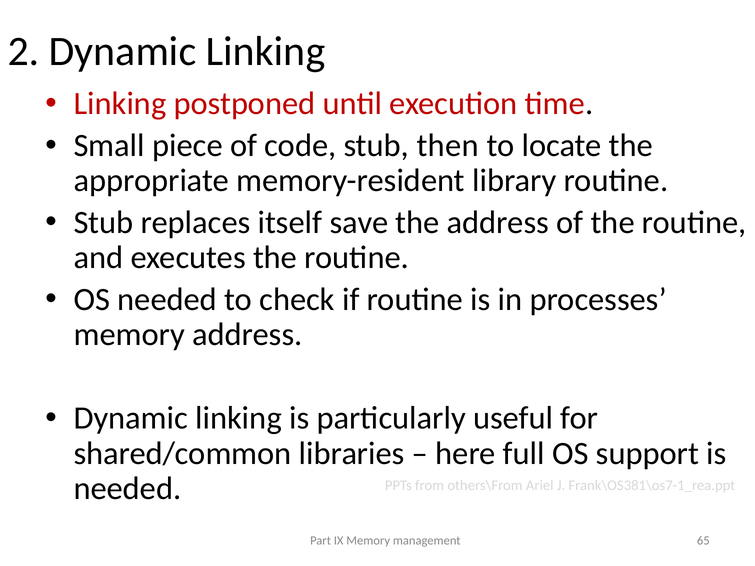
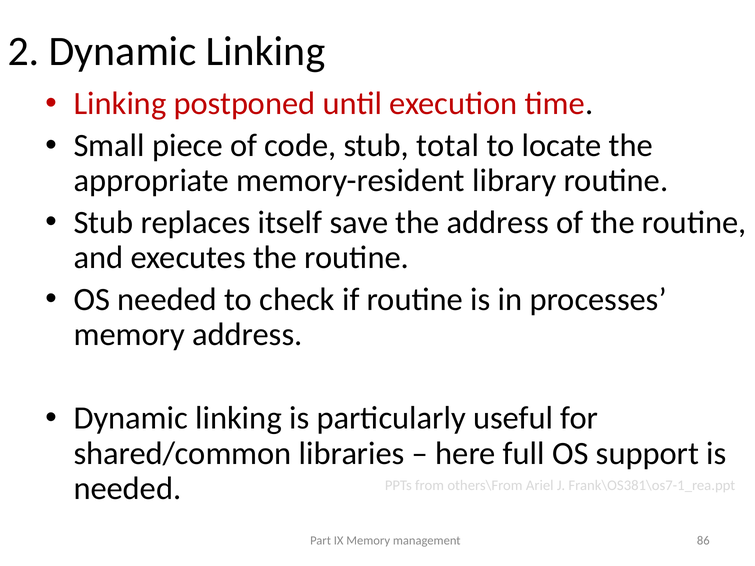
then: then -> total (448, 146)
65: 65 -> 86 (703, 541)
